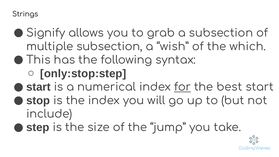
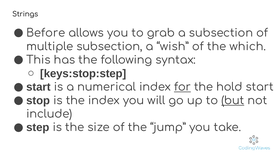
Signify: Signify -> Before (46, 33)
only:stop:step: only:stop:step -> keys:stop:step (83, 73)
best: best -> hold (229, 87)
but underline: none -> present (233, 100)
